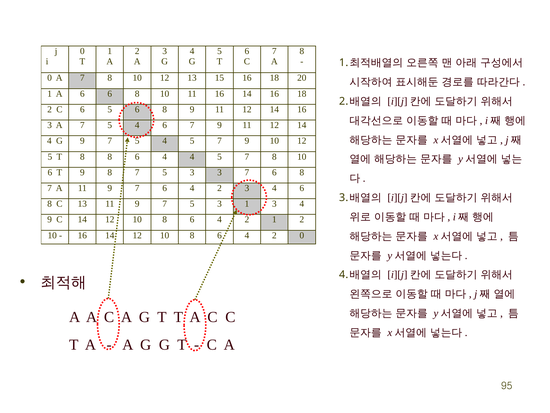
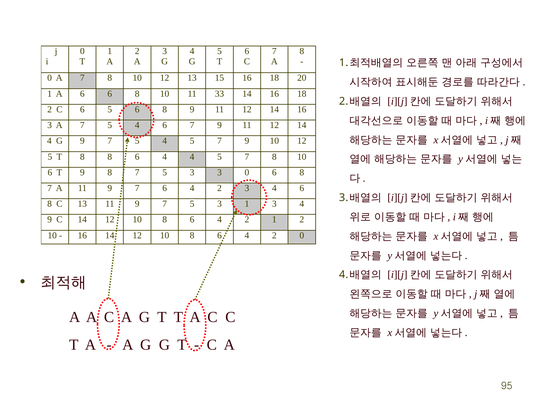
11 16: 16 -> 33 (219, 94)
3 7: 7 -> 0 (247, 172)
